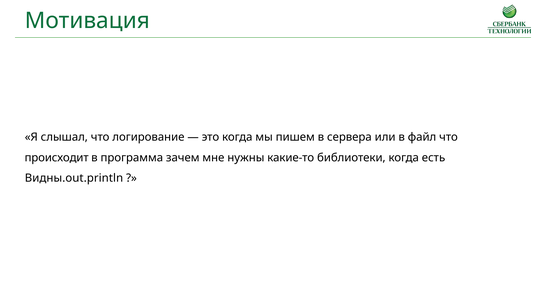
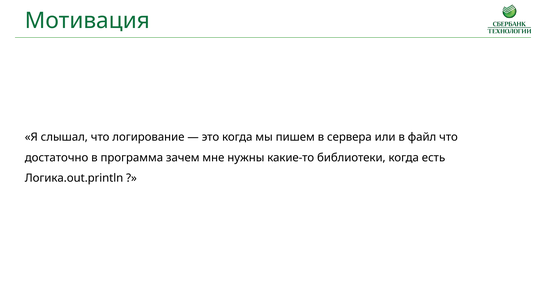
происходит: происходит -> достаточно (57, 158)
Видны.out.println: Видны.out.println -> Логика.out.println (74, 178)
